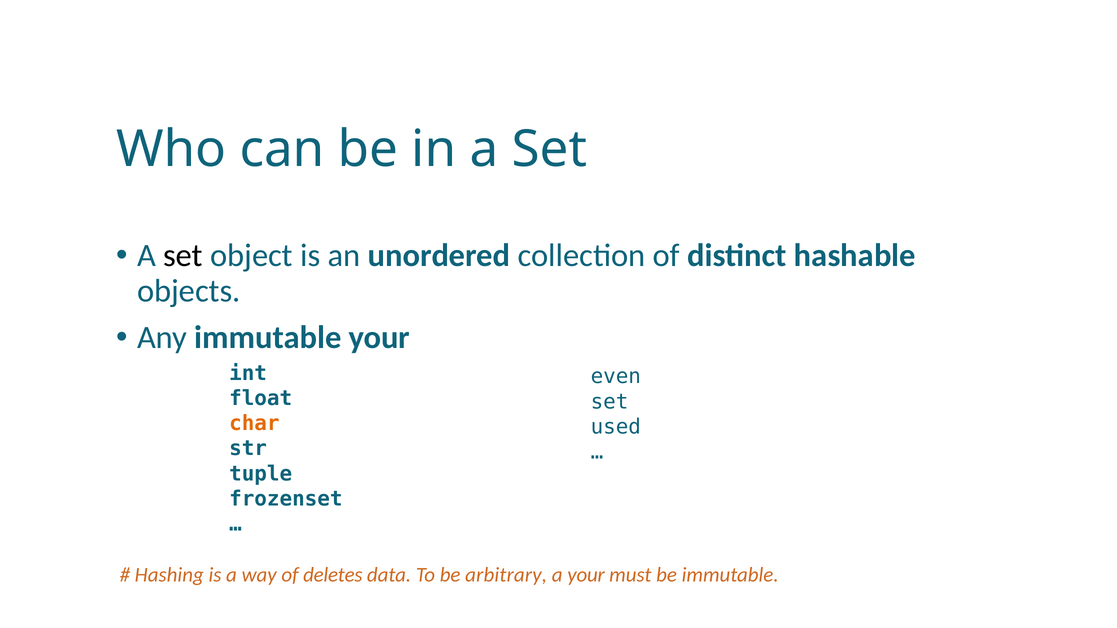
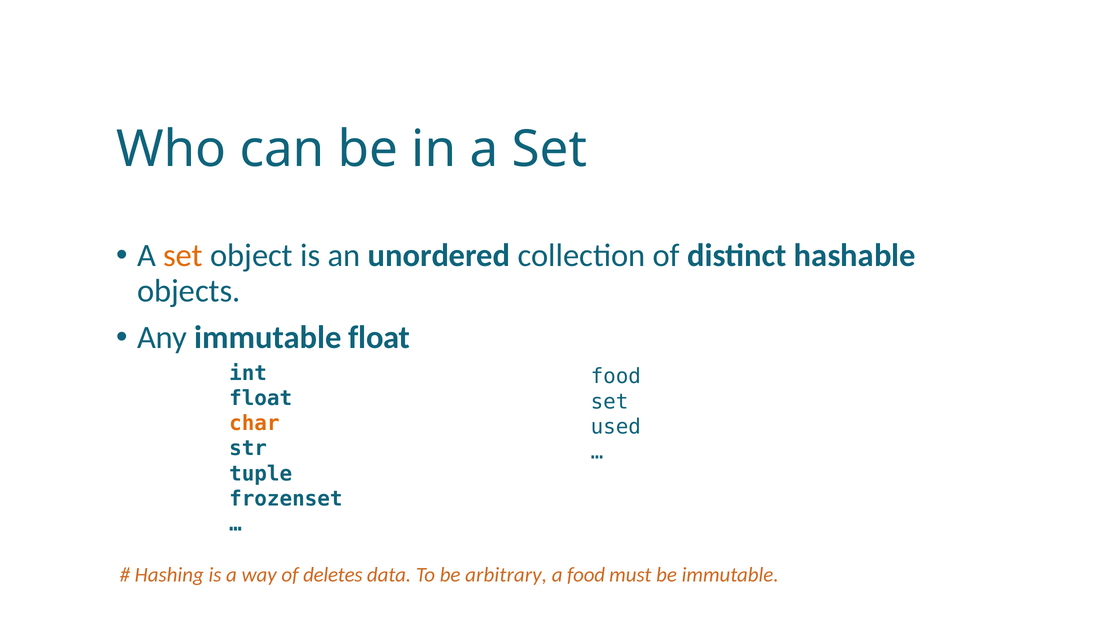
set colour: black -> orange (183, 256)
immutable your: your -> float (379, 338)
even: even -> food (616, 377)
a your: your -> food (586, 575)
